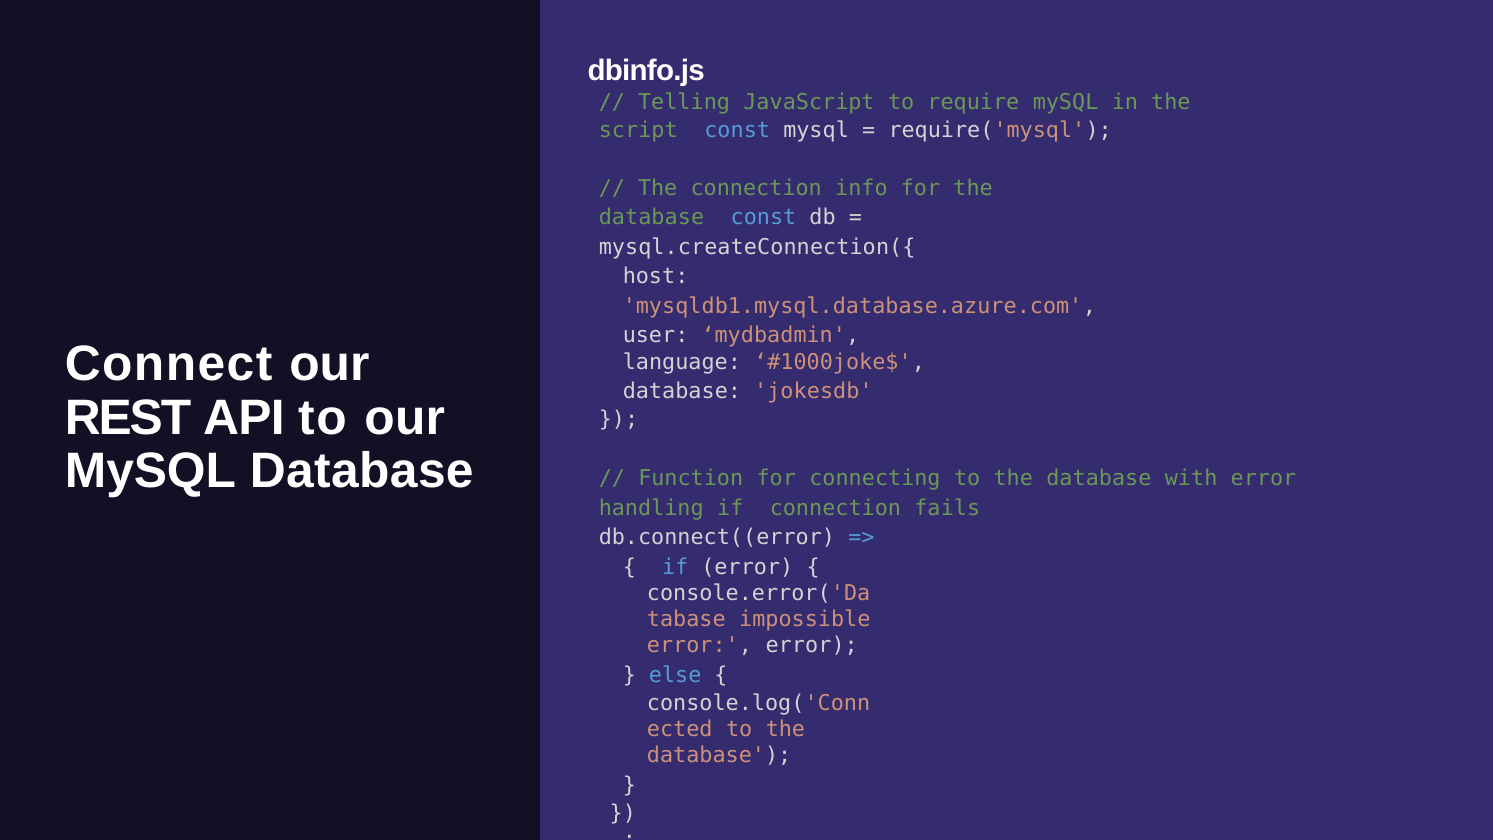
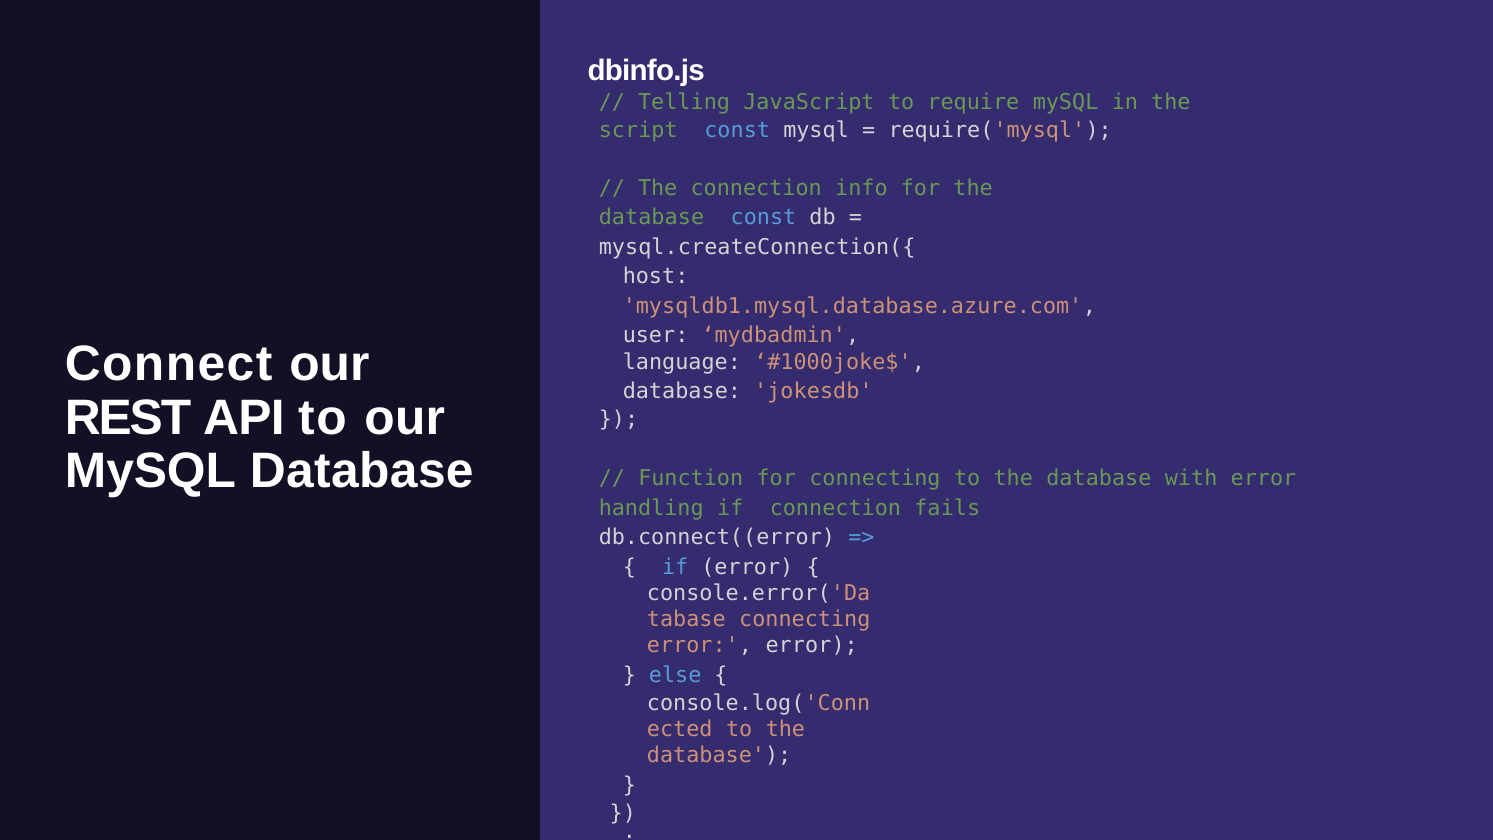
impossible: impossible -> connecting (805, 619)
